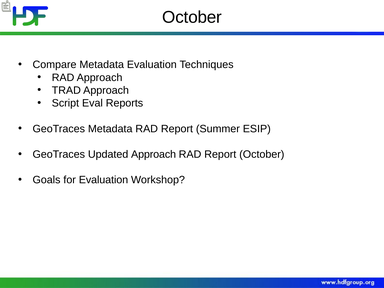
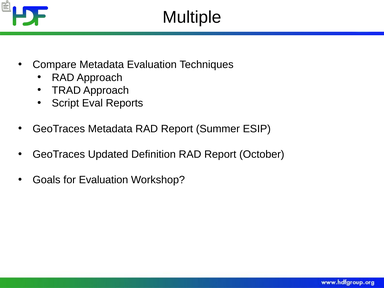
October: October -> Multiple (192, 17)
Updated Approach: Approach -> Definition (154, 154)
